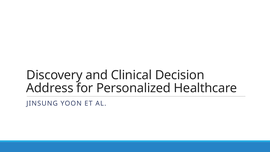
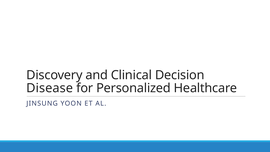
Address: Address -> Disease (50, 88)
